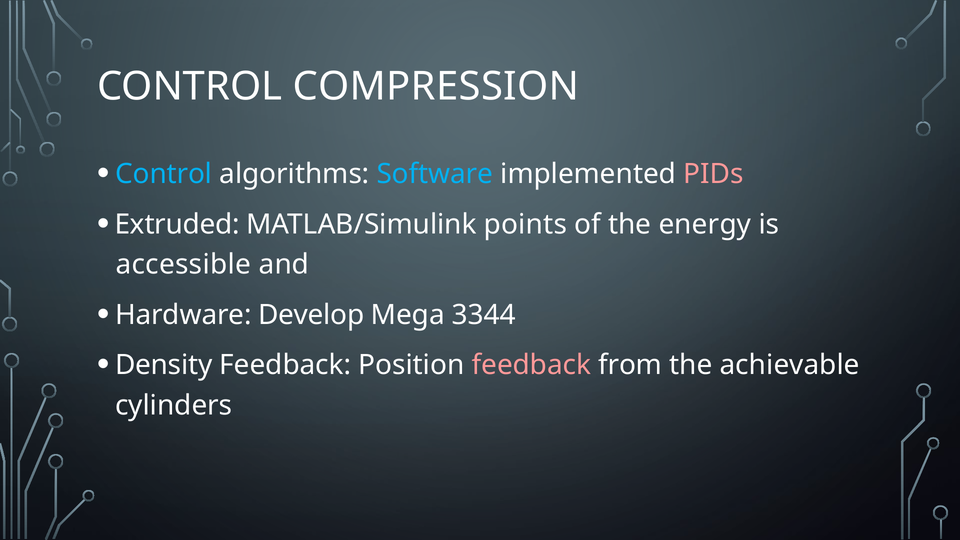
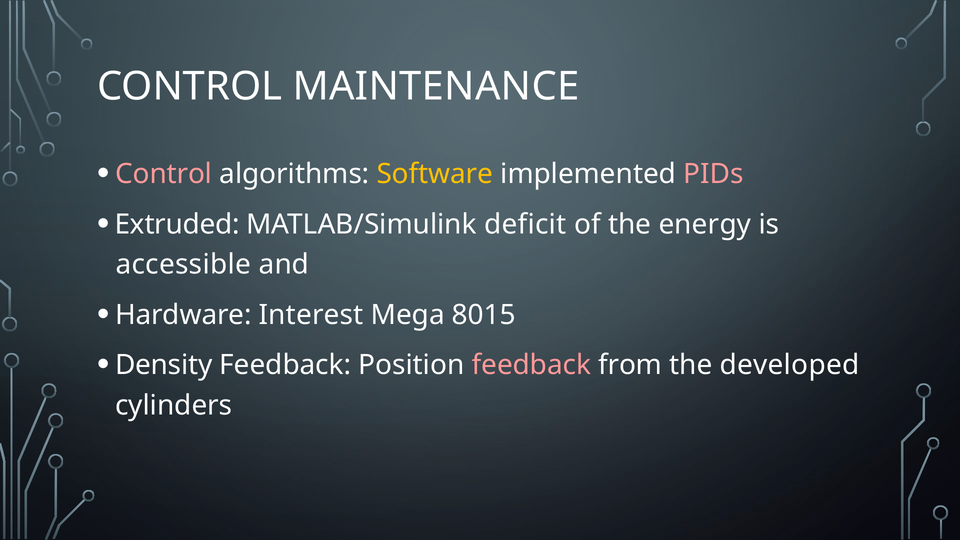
COMPRESSION: COMPRESSION -> MAINTENANCE (436, 87)
Control colour: light blue -> pink (164, 174)
Software colour: light blue -> yellow (435, 174)
points: points -> deficit (525, 224)
Develop: Develop -> Interest (311, 315)
3344: 3344 -> 8015 (484, 315)
achievable: achievable -> developed (790, 365)
